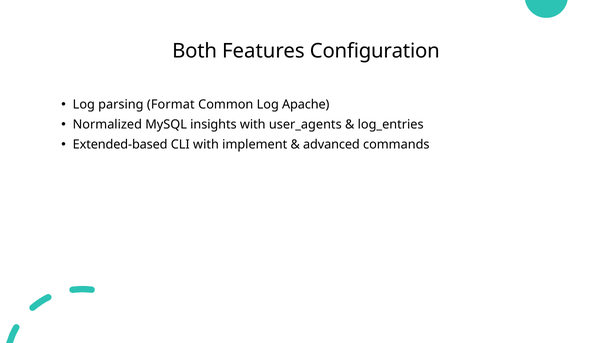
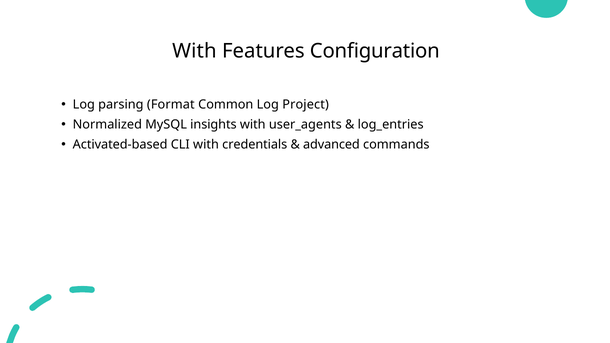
Both: Both -> With (194, 51)
Apache: Apache -> Project (306, 105)
Extended-based: Extended-based -> Activated-based (120, 145)
implement: implement -> credentials (255, 145)
